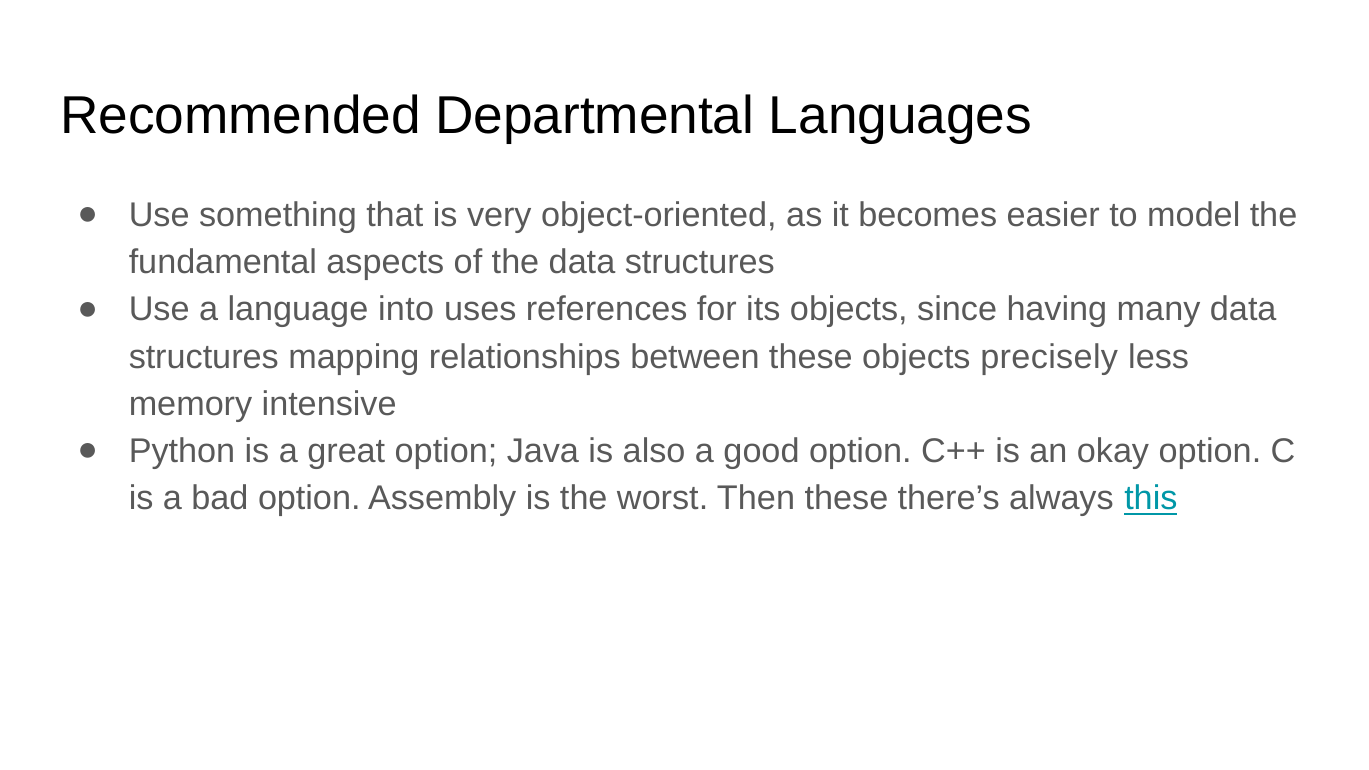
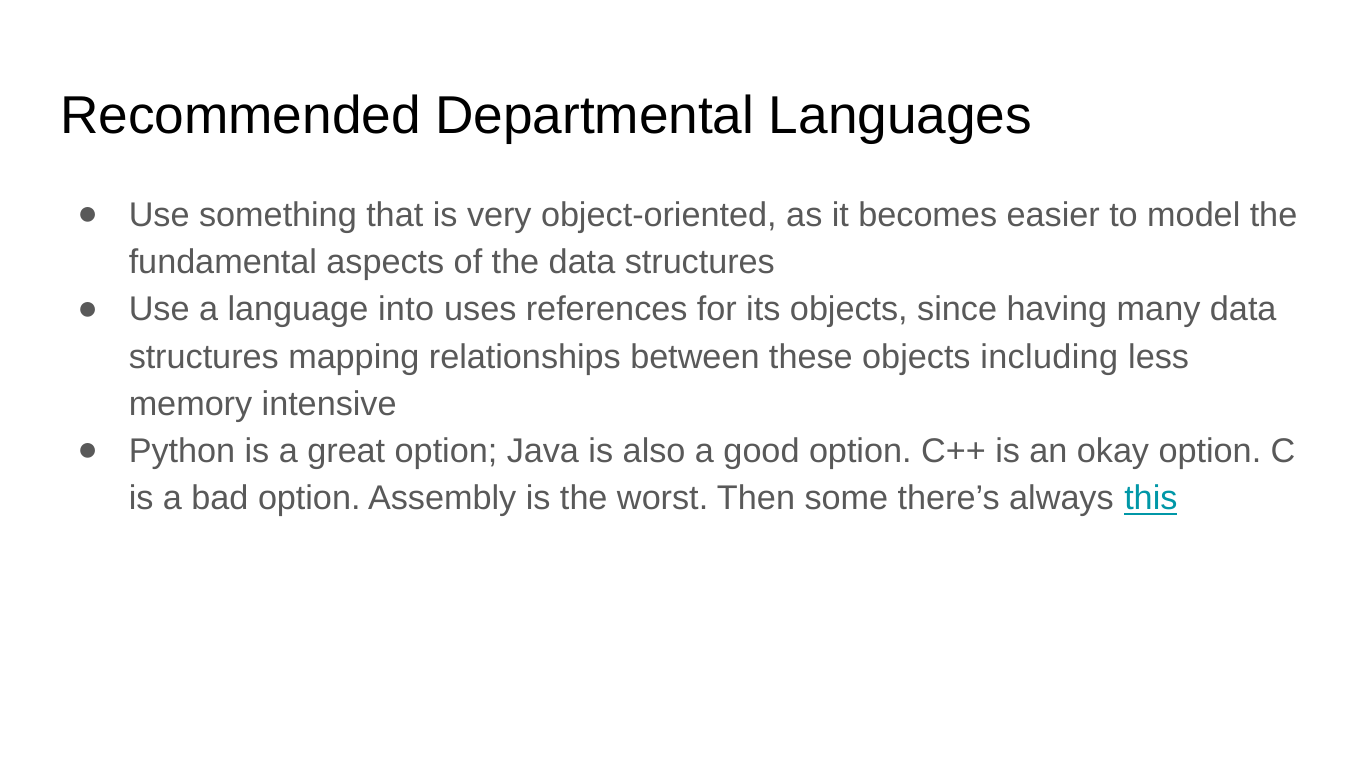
precisely: precisely -> including (1049, 357)
Then these: these -> some (846, 499)
